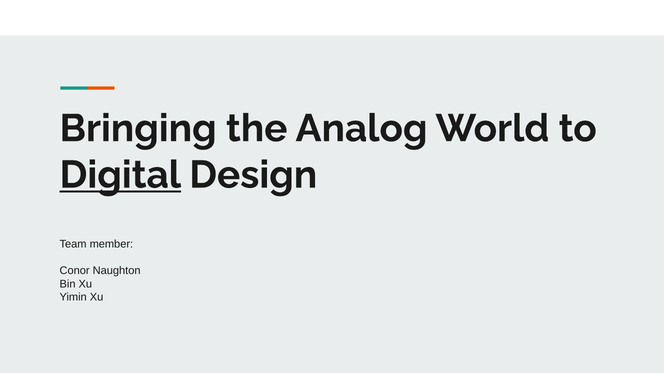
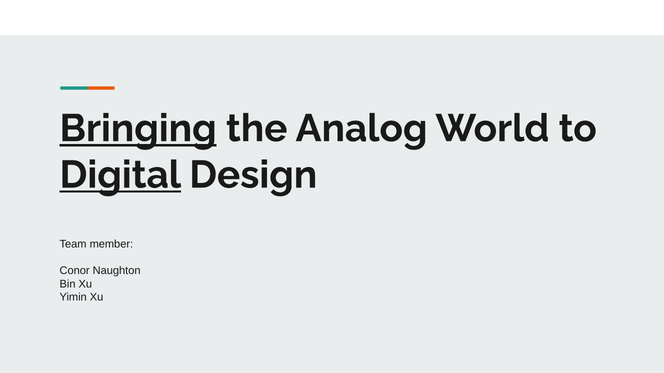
Bringing underline: none -> present (138, 129)
